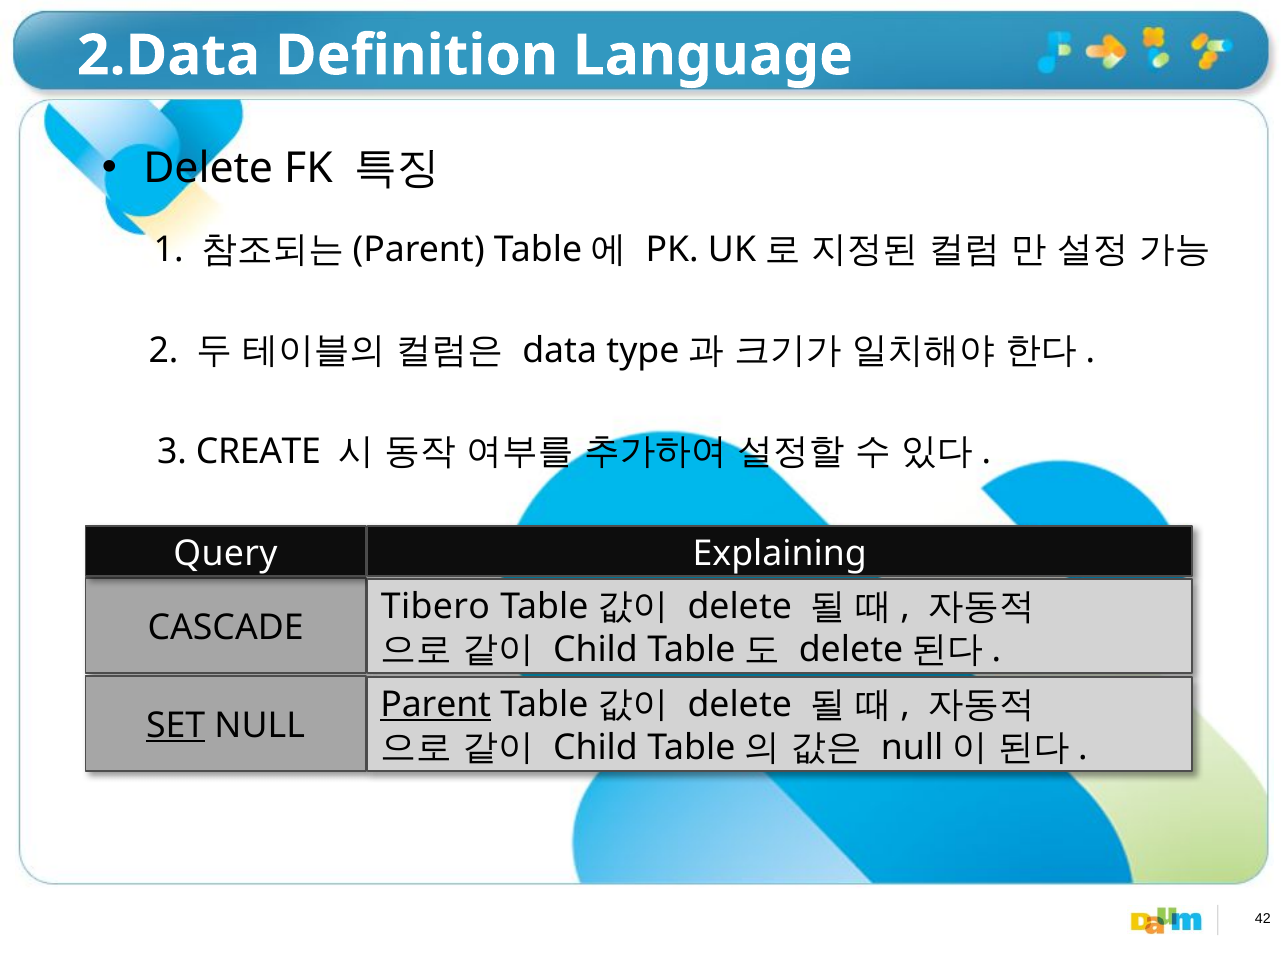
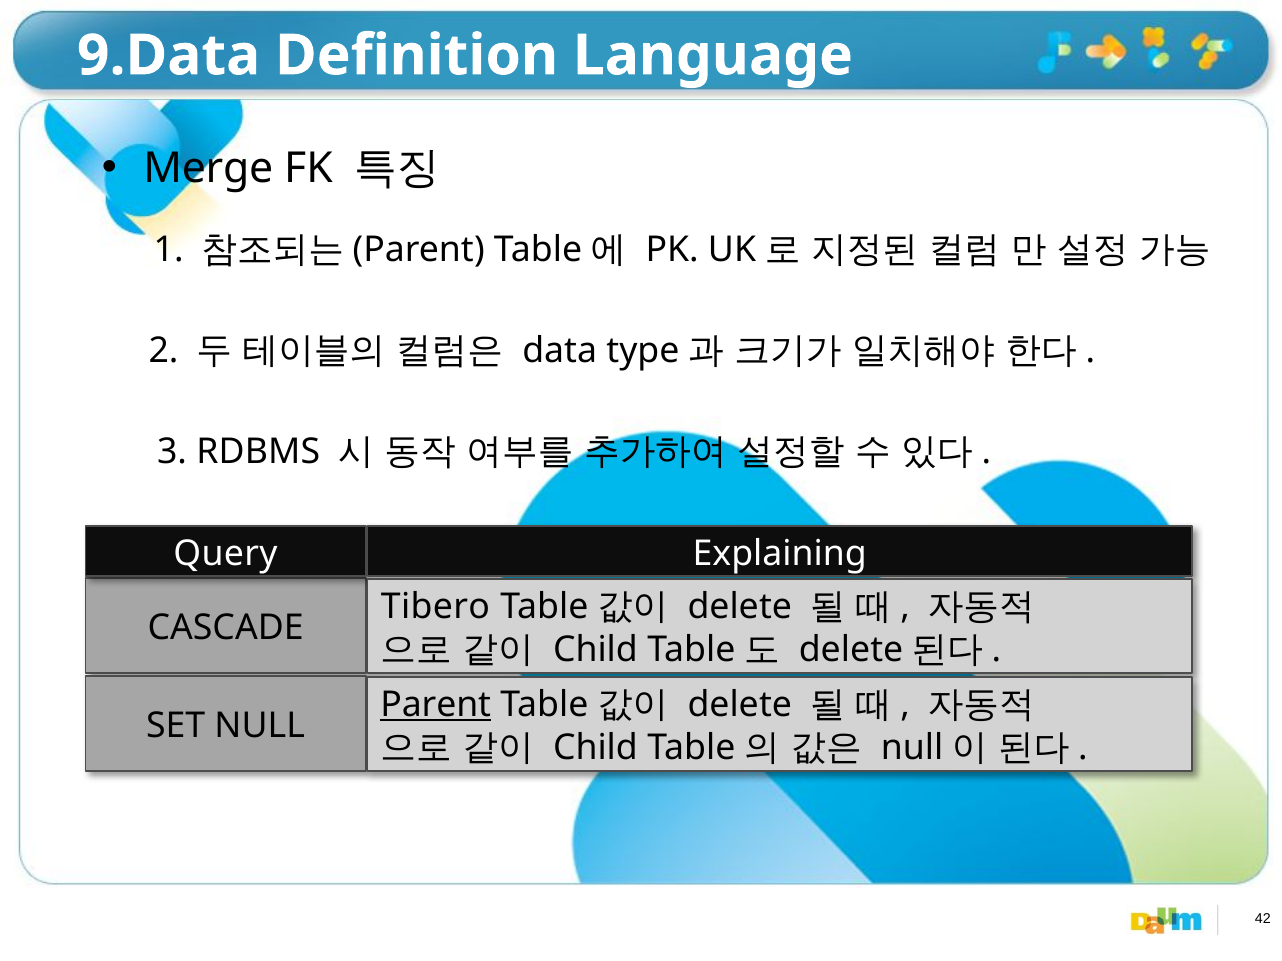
2.Data: 2.Data -> 9.Data (169, 56)
Delete: Delete -> Merge (208, 169)
CREATE: CREATE -> RDBMS (258, 452)
SET underline: present -> none (176, 726)
